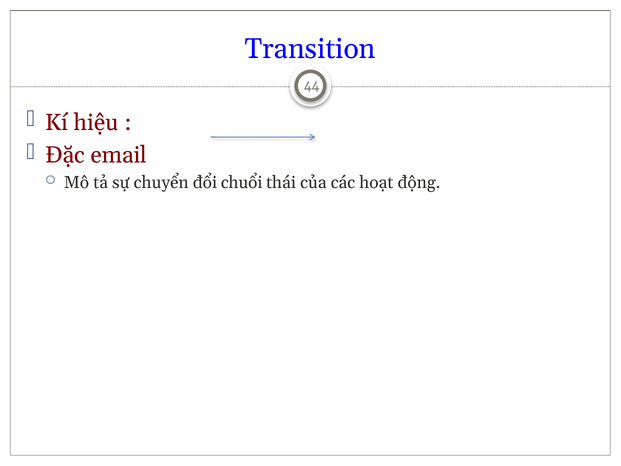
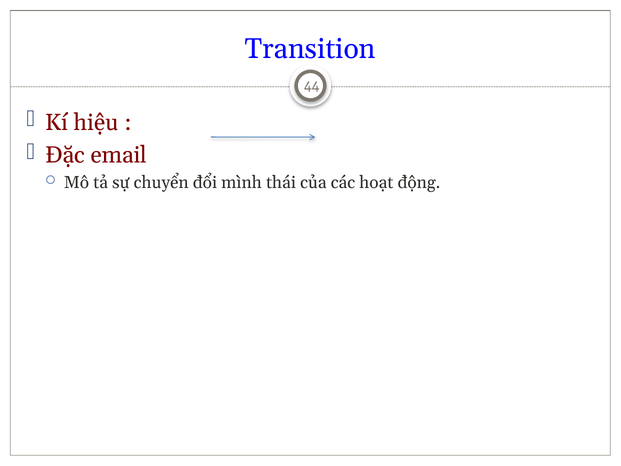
chuổi: chuổi -> mình (242, 182)
